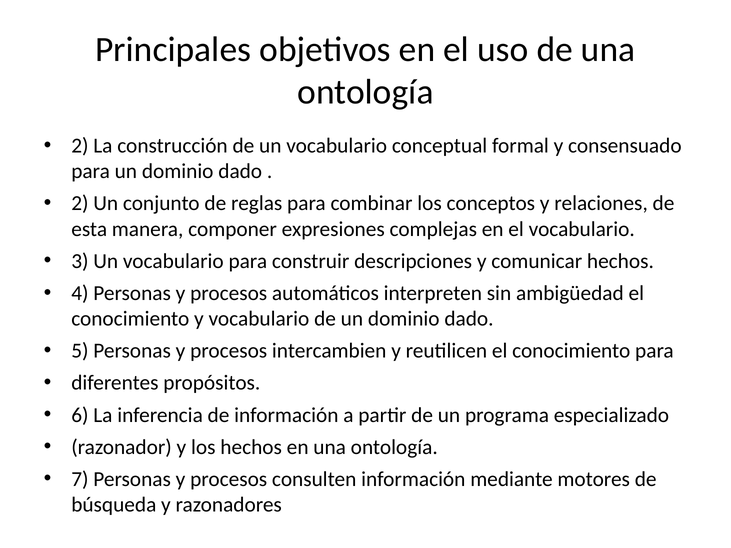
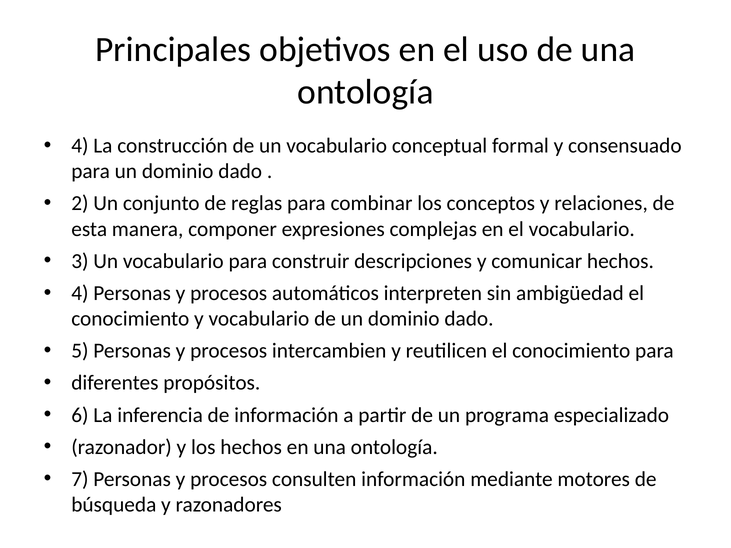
2: 2 -> 4 (80, 146)
